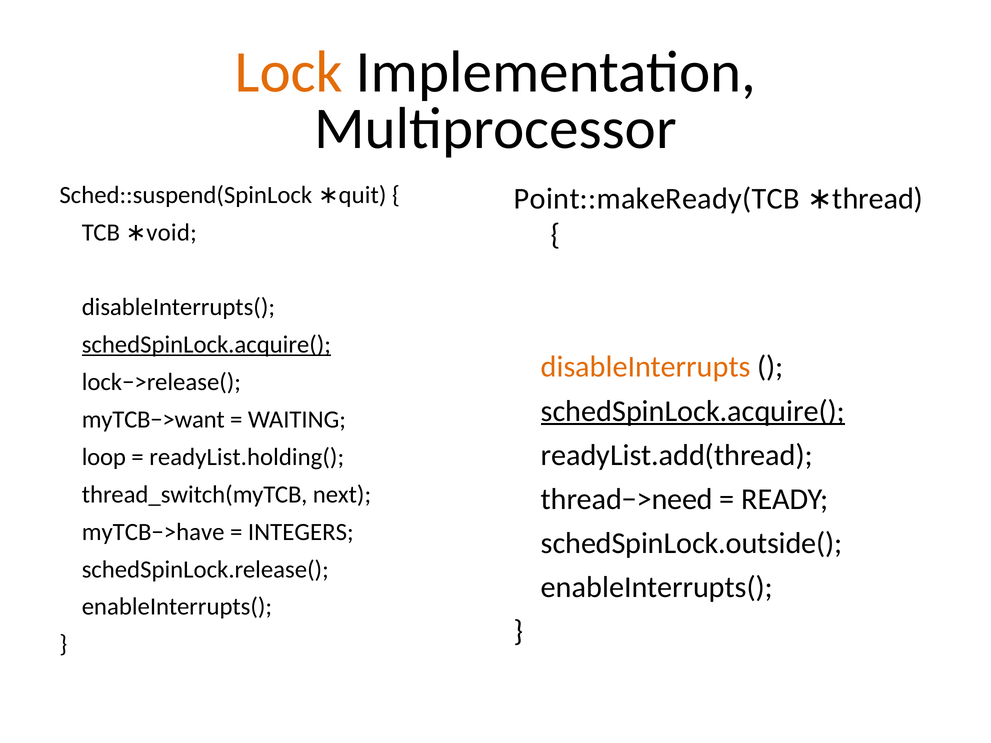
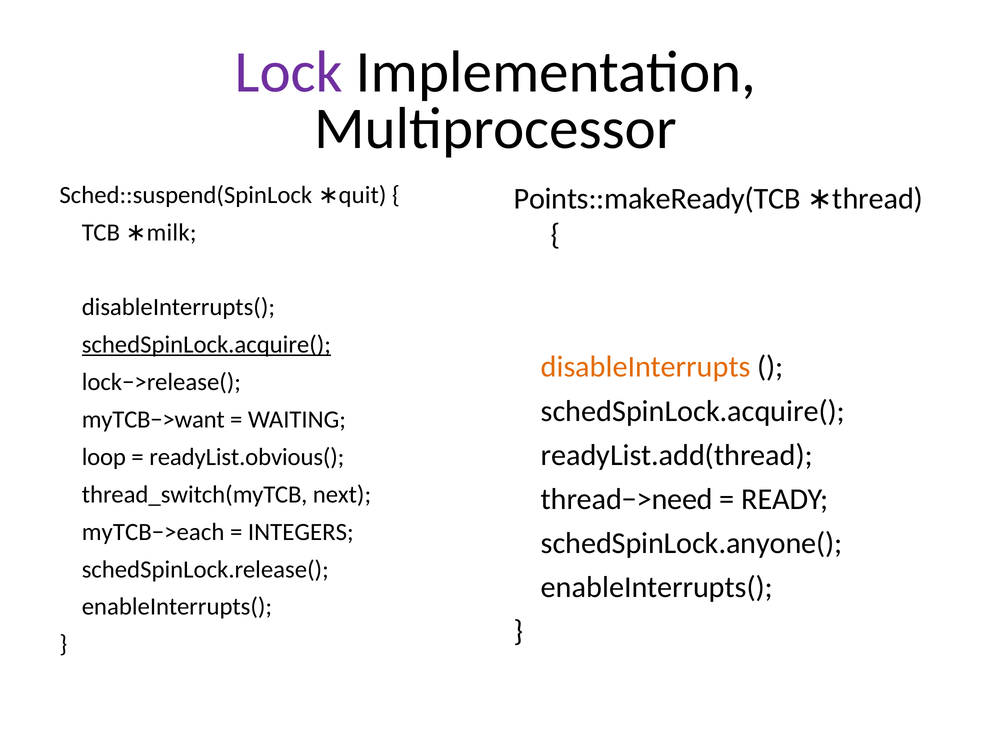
Lock colour: orange -> purple (289, 72)
Point::makeReady(TCB: Point::makeReady(TCB -> Points::makeReady(TCB (657, 199)
void: void -> milk (172, 232)
schedSpinLock.acquire( underline: present -> none (693, 411)
readyList.holding(: readyList.holding( -> readyList.obvious( (247, 457)
myTCB−>have: myTCB−>have -> myTCB−>each (153, 532)
schedSpinLock.outside(: schedSpinLock.outside( -> schedSpinLock.anyone( (692, 543)
